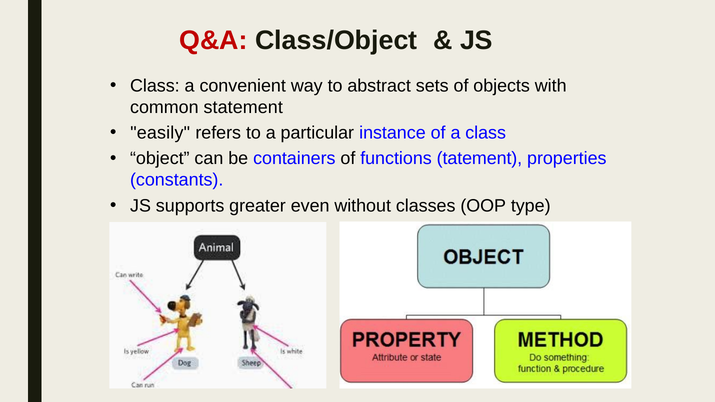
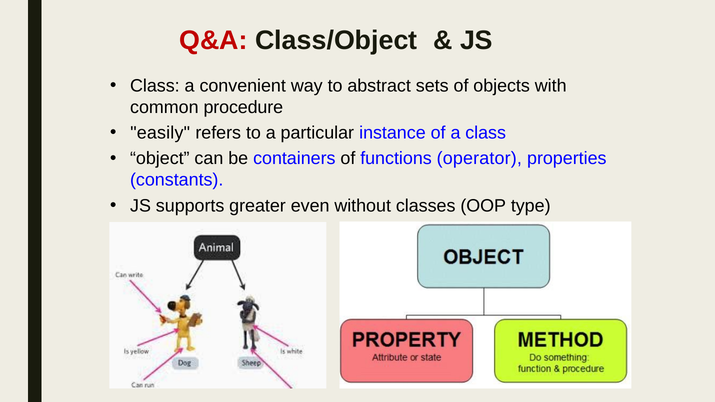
statement: statement -> procedure (243, 107)
tatement: tatement -> operator (479, 159)
